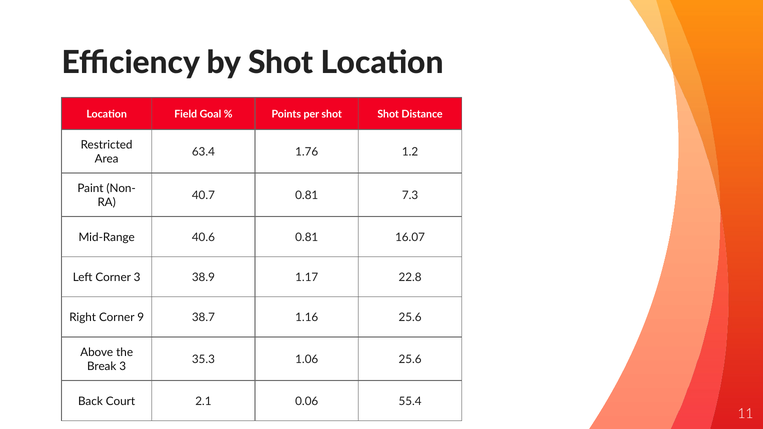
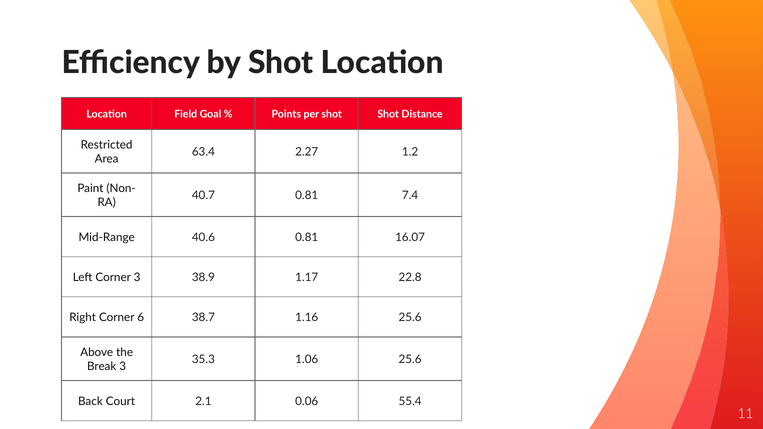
1.76: 1.76 -> 2.27 (307, 152)
7.3: 7.3 -> 7.4 (410, 195)
9: 9 -> 6 (141, 318)
